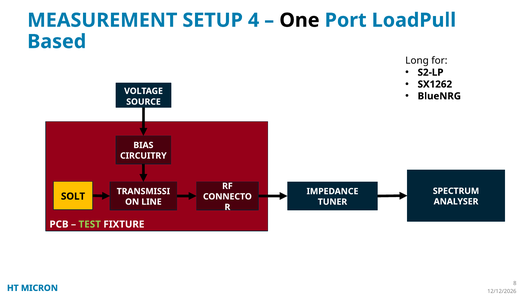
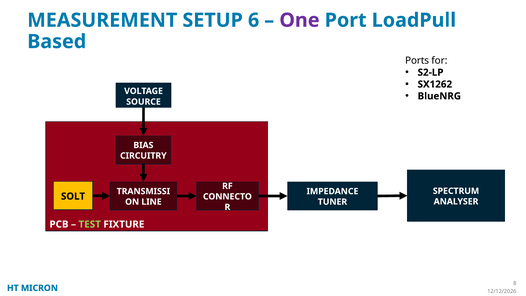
4: 4 -> 6 (254, 20)
One colour: black -> purple (299, 20)
Long: Long -> Ports (417, 61)
